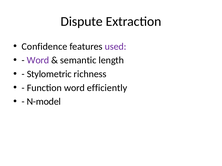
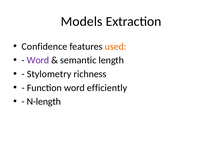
Dispute: Dispute -> Models (82, 21)
used colour: purple -> orange (116, 47)
Stylometric: Stylometric -> Stylometry (49, 74)
N-model: N-model -> N-length (44, 102)
